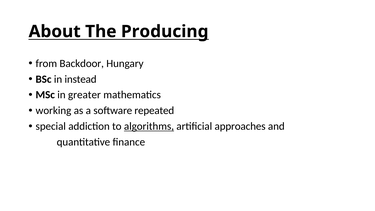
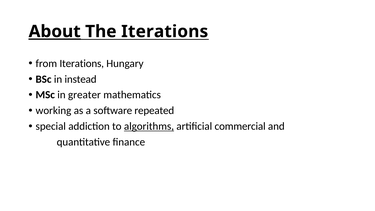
About underline: none -> present (55, 32)
The Producing: Producing -> Iterations (165, 32)
from Backdoor: Backdoor -> Iterations (82, 63)
approaches: approaches -> commercial (240, 126)
